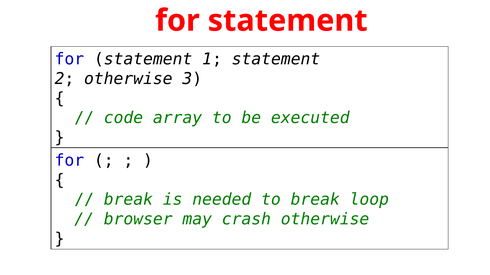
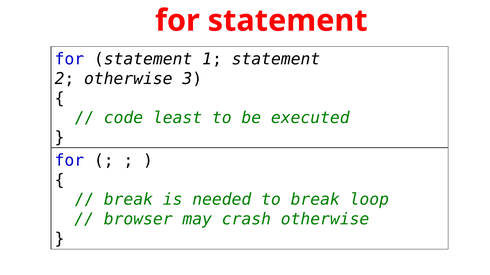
array: array -> least (178, 118)
